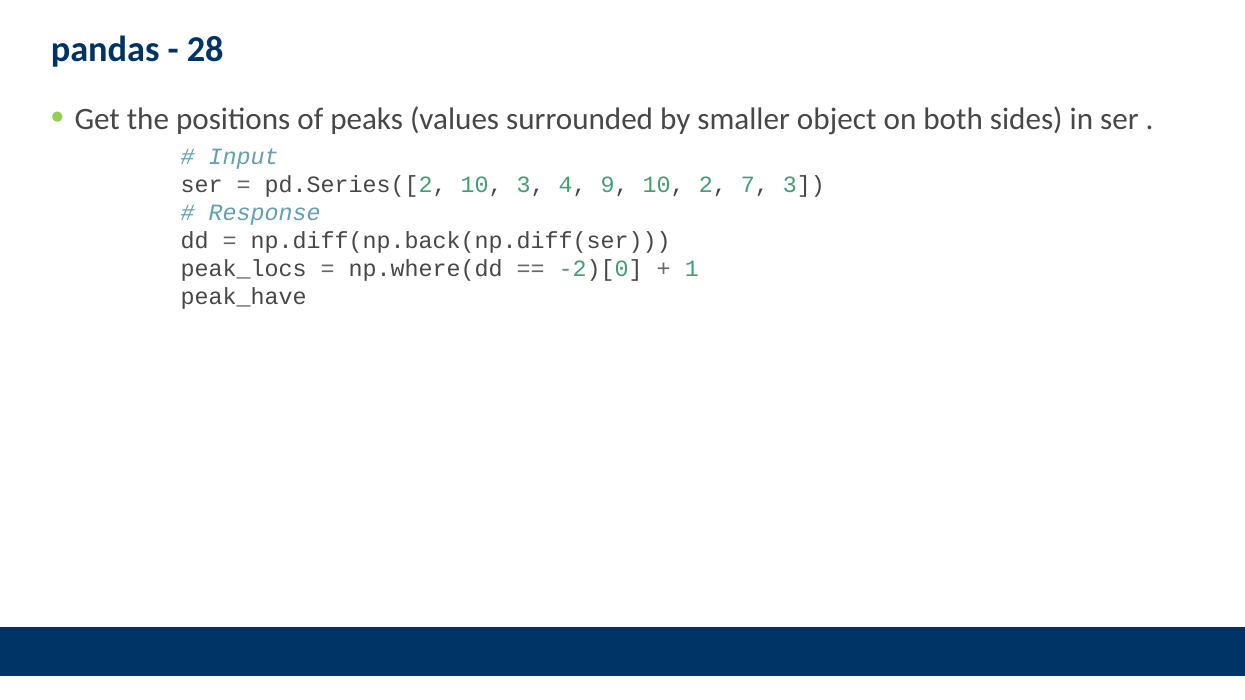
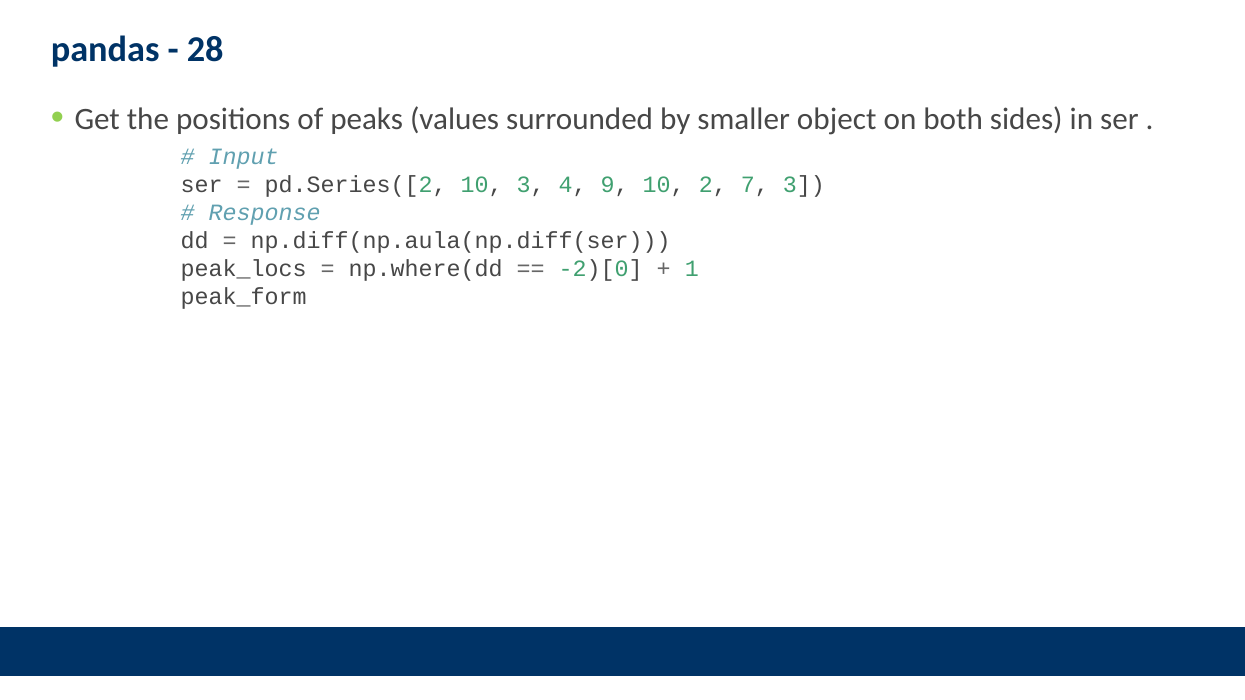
np.diff(np.back(np.diff(ser: np.diff(np.back(np.diff(ser -> np.diff(np.aula(np.diff(ser (461, 241)
peak_have: peak_have -> peak_form (244, 297)
